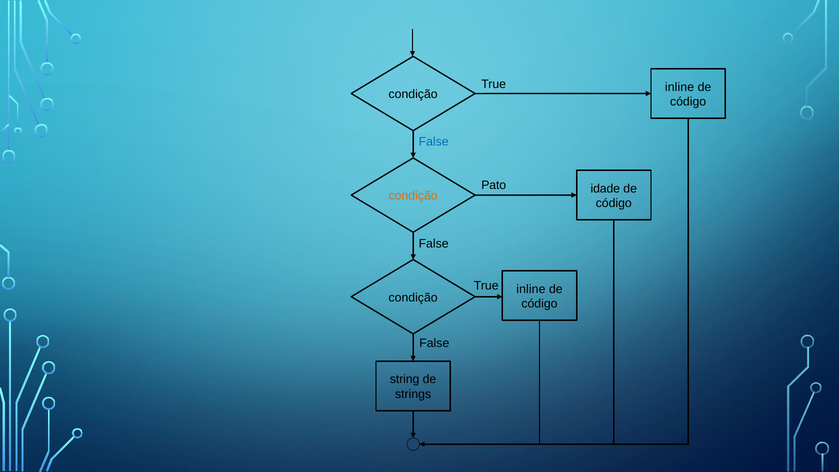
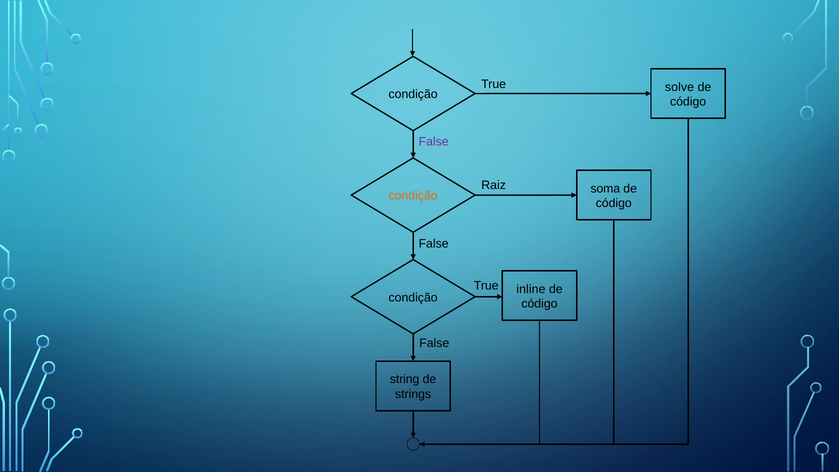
inline: inline -> solve (680, 87)
False colour: blue -> purple (434, 142)
Pato: Pato -> Raiz (494, 185)
idade: idade -> soma (605, 189)
